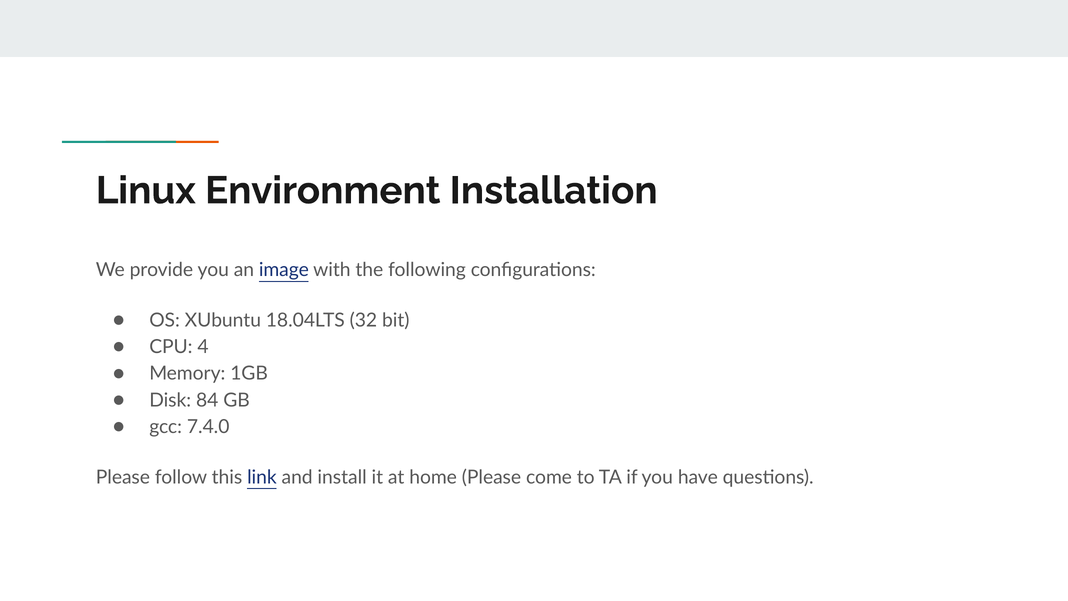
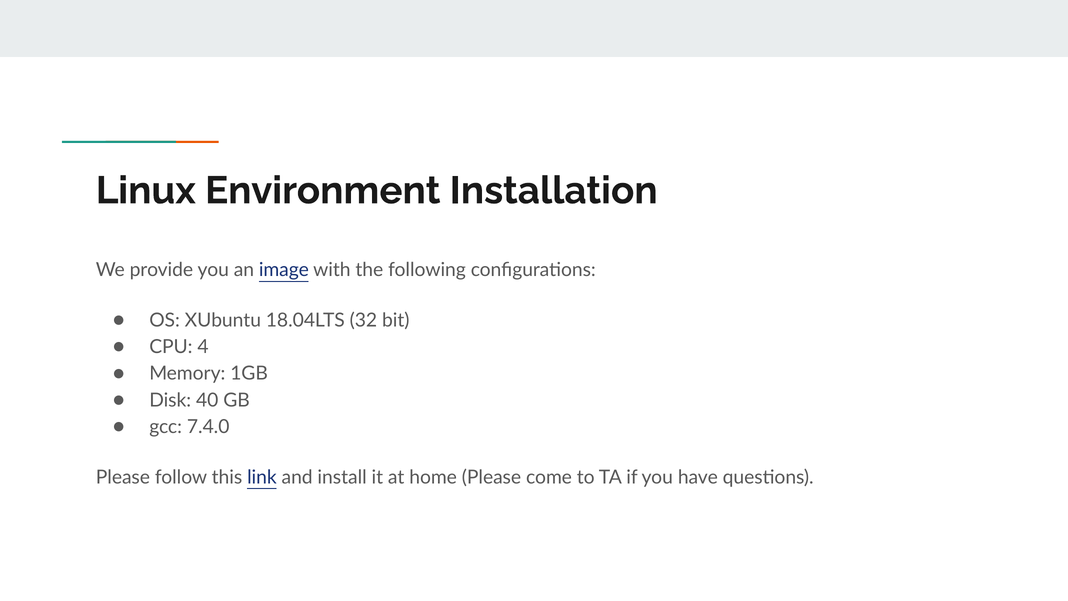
84: 84 -> 40 (207, 400)
